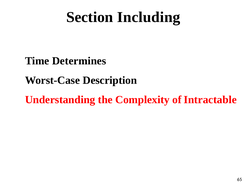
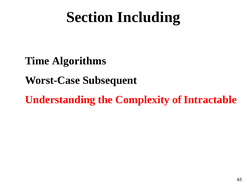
Determines: Determines -> Algorithms (79, 61)
Description: Description -> Subsequent (110, 80)
